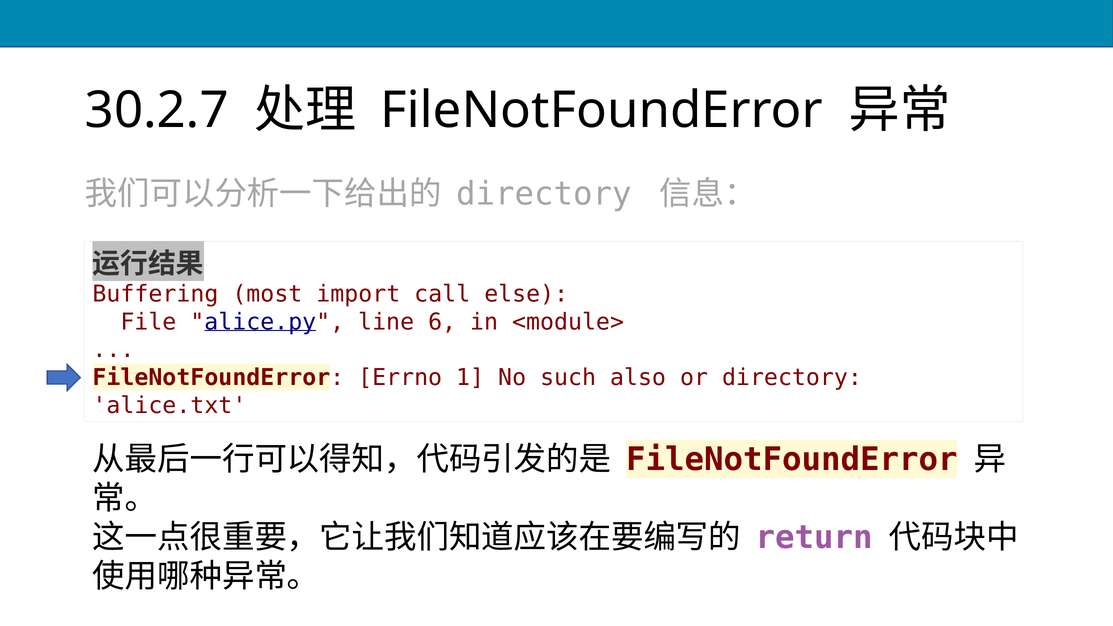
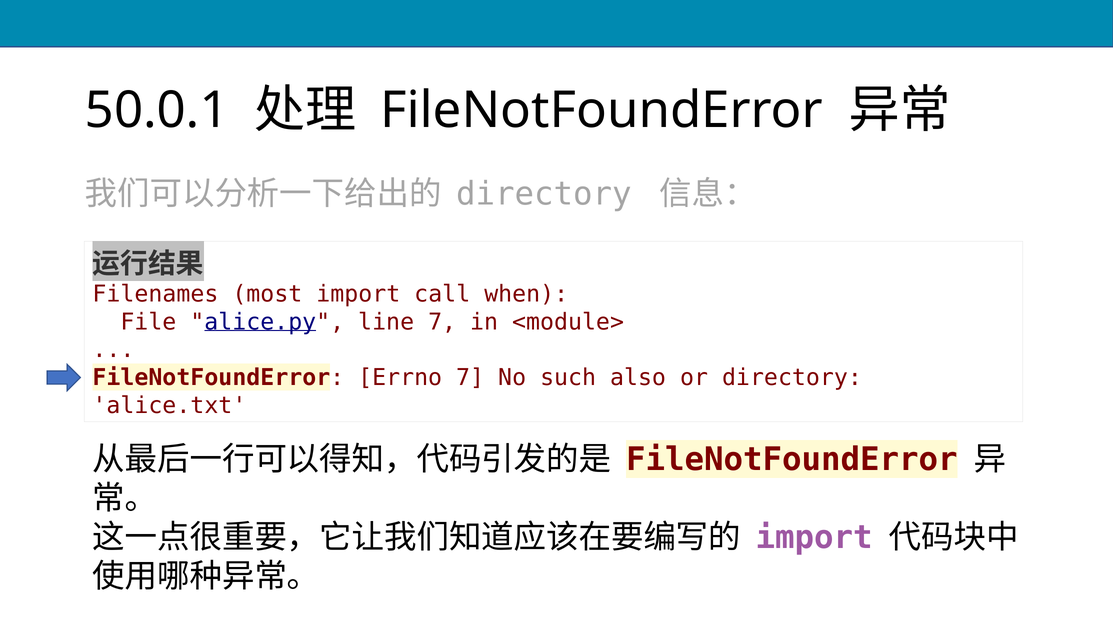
30.2.7: 30.2.7 -> 50.0.1 (157, 110)
Buffering: Buffering -> Filenames (155, 294)
else: else -> when (526, 294)
line 6: 6 -> 7 (442, 322)
Errno 1: 1 -> 7 (470, 378)
return: return -> import (814, 537)
